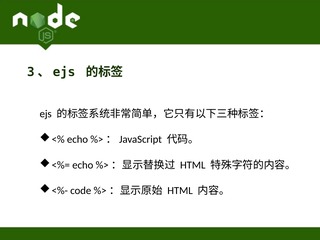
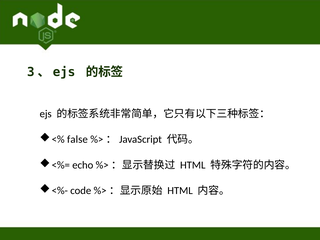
echo: echo -> false (77, 139)
